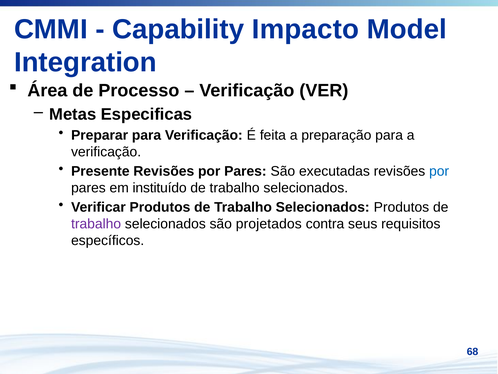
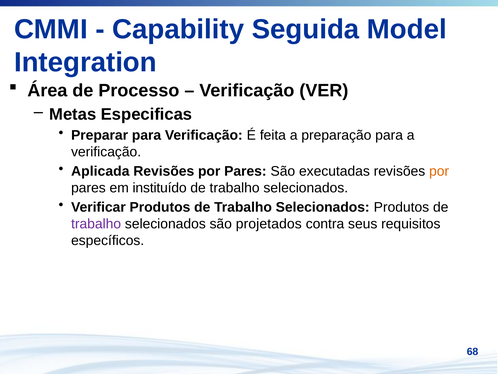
Impacto: Impacto -> Seguida (306, 29)
Presente: Presente -> Aplicada (100, 171)
por colour: blue -> orange (439, 171)
